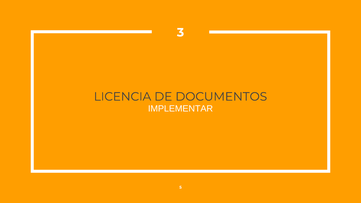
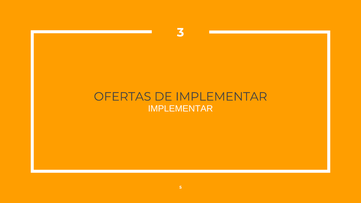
LICENCIA: LICENCIA -> OFERTAS (122, 97)
DE DOCUMENTOS: DOCUMENTOS -> IMPLEMENTAR (221, 97)
